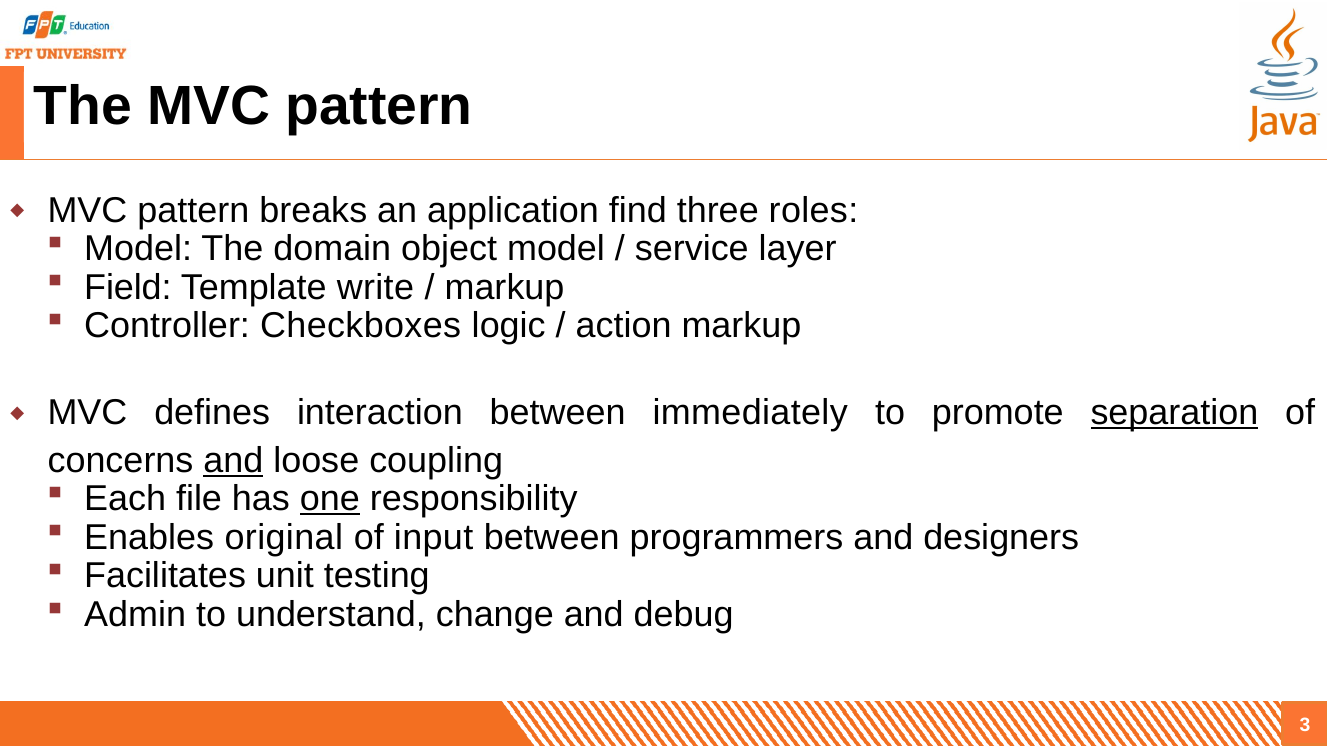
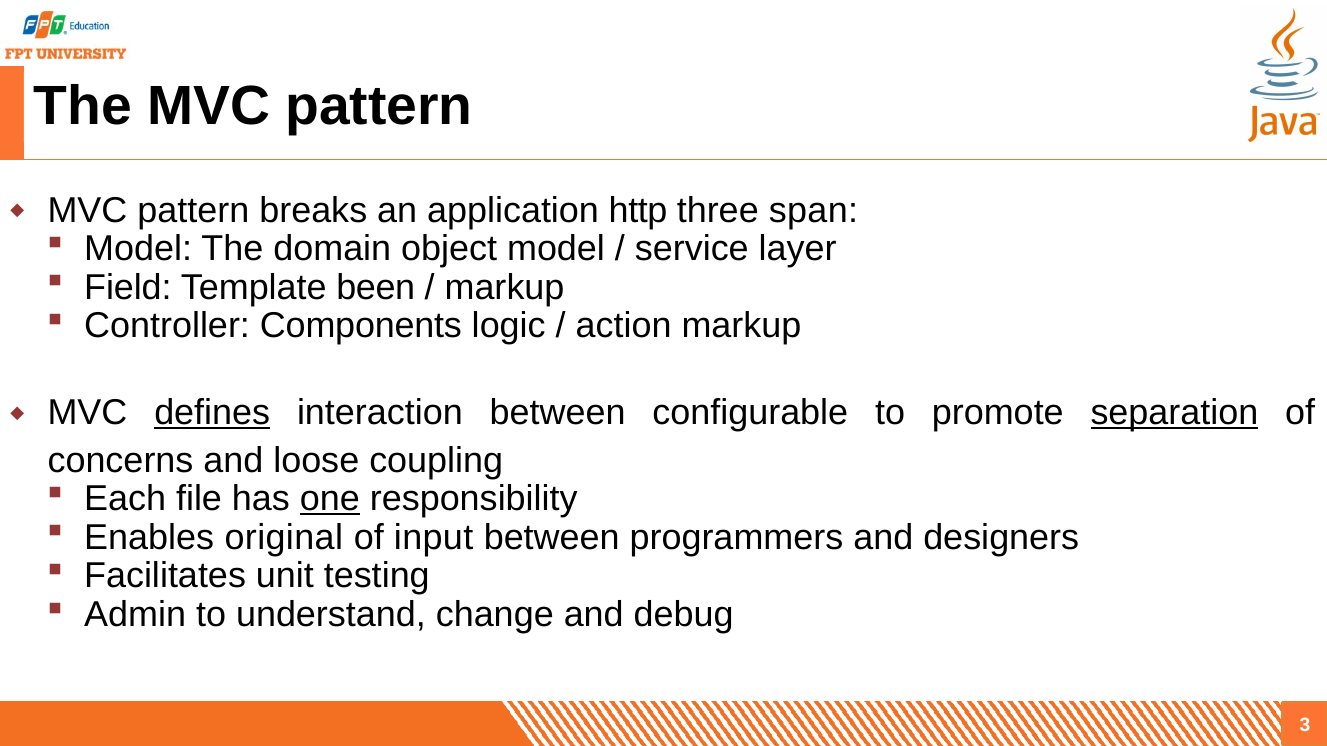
find: find -> http (638, 211)
roles: roles -> span (813, 211)
write: write -> been (376, 287)
Checkboxes: Checkboxes -> Components (361, 326)
defines underline: none -> present (212, 413)
immediately: immediately -> configurable (750, 413)
and underline: present -> none (233, 460)
